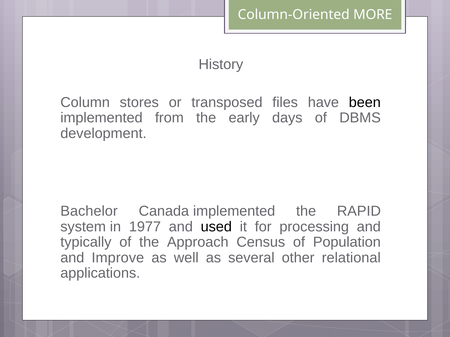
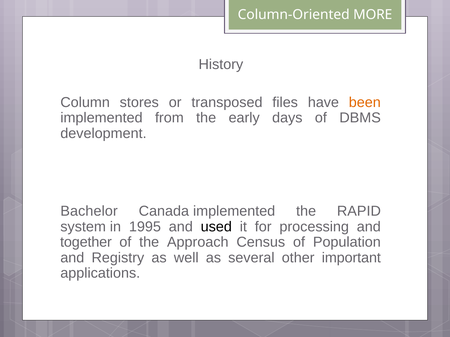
been colour: black -> orange (365, 103)
1977: 1977 -> 1995 (145, 227)
typically: typically -> together (86, 243)
Improve: Improve -> Registry (118, 258)
relational: relational -> important (351, 258)
